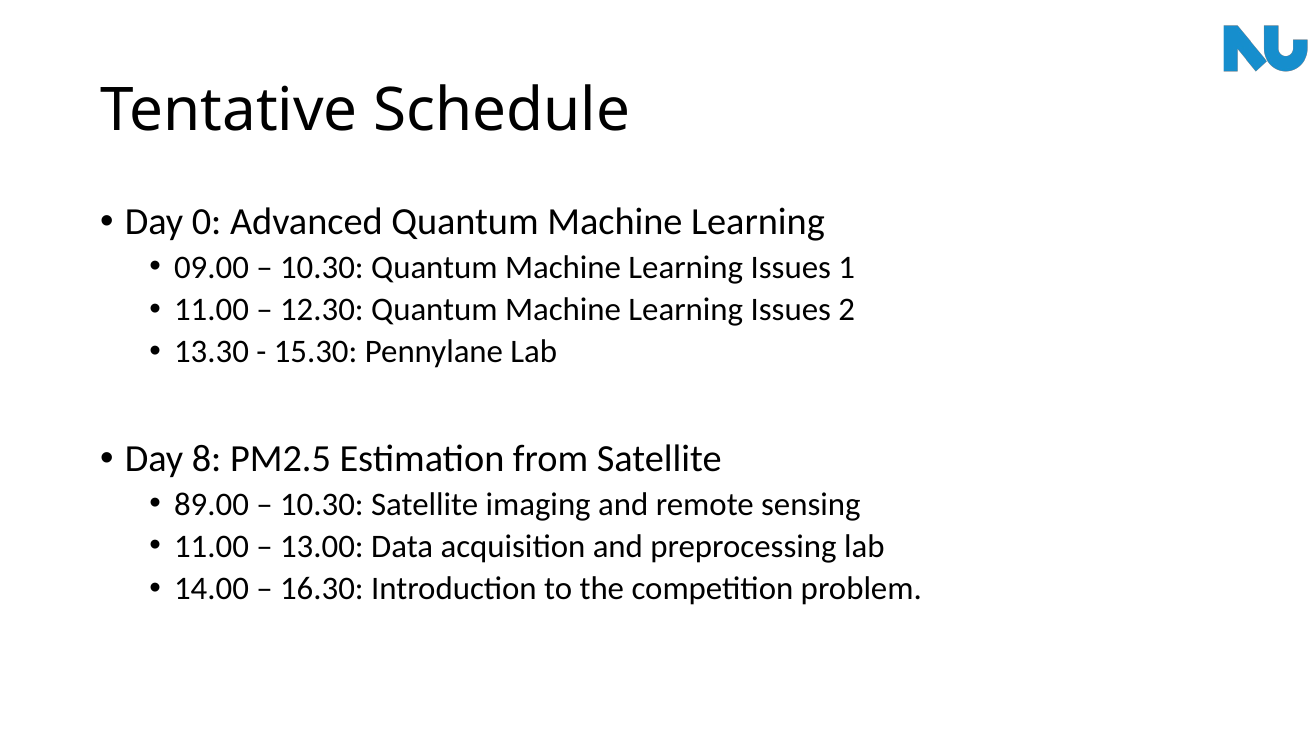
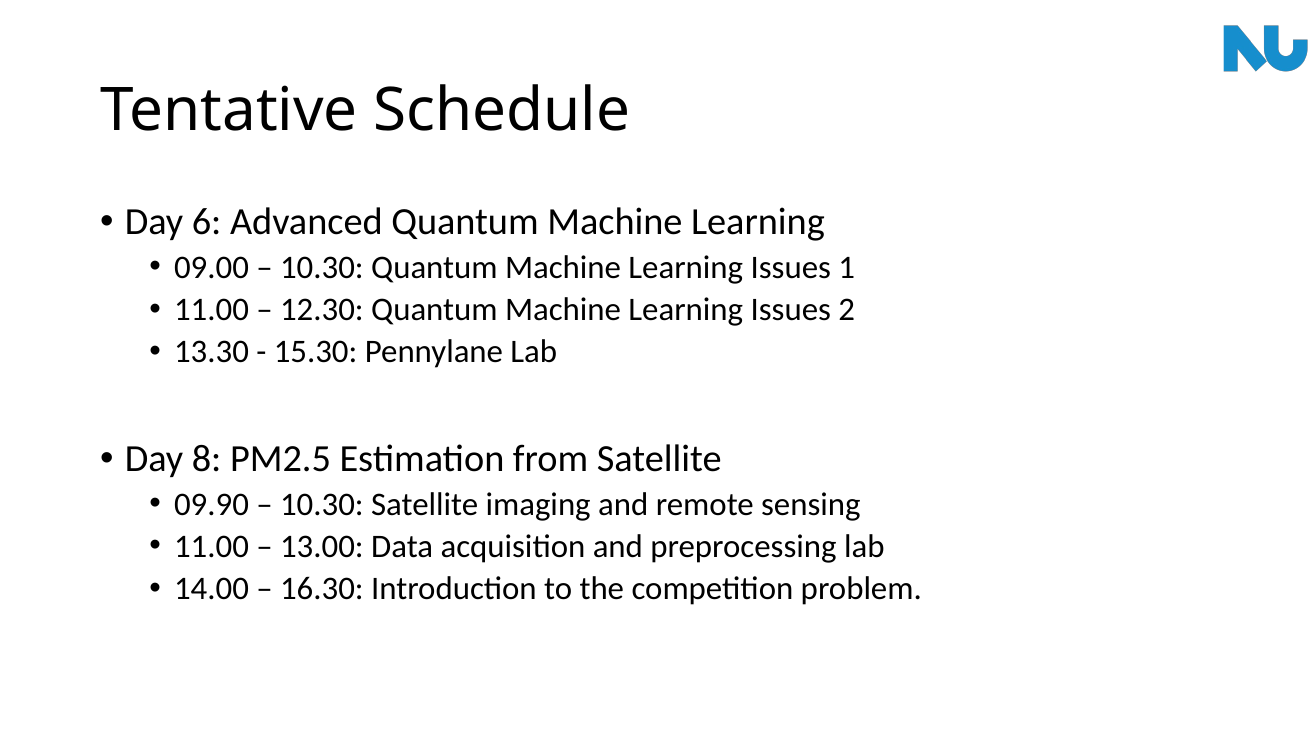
0: 0 -> 6 (207, 222)
89.00: 89.00 -> 09.90 (211, 504)
